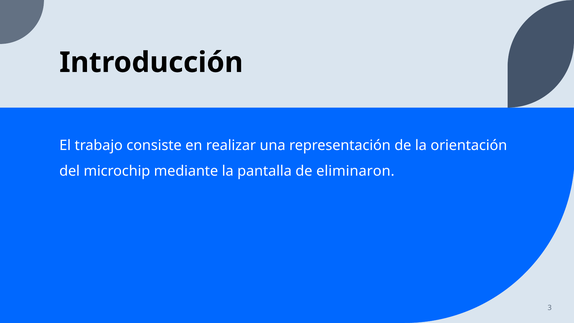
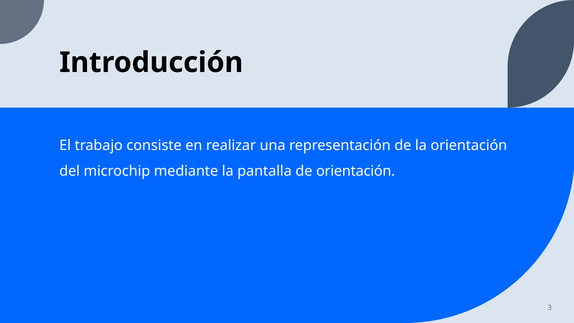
de eliminaron: eliminaron -> orientación (356, 171)
